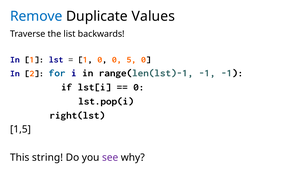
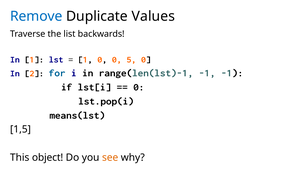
right(lst: right(lst -> means(lst (77, 115)
string: string -> object (48, 157)
see colour: purple -> orange (110, 157)
